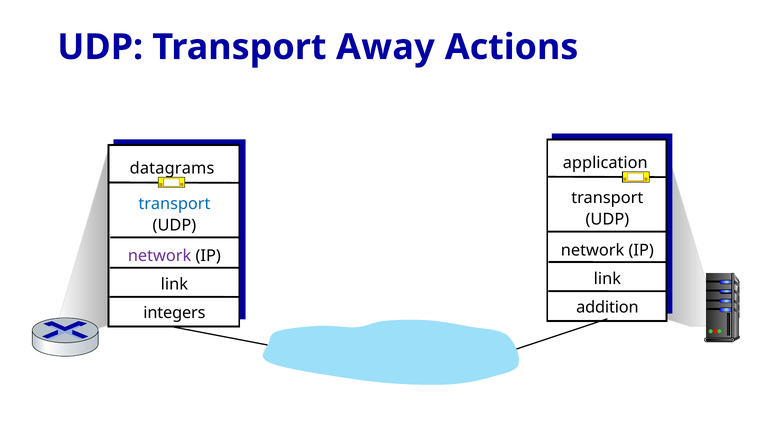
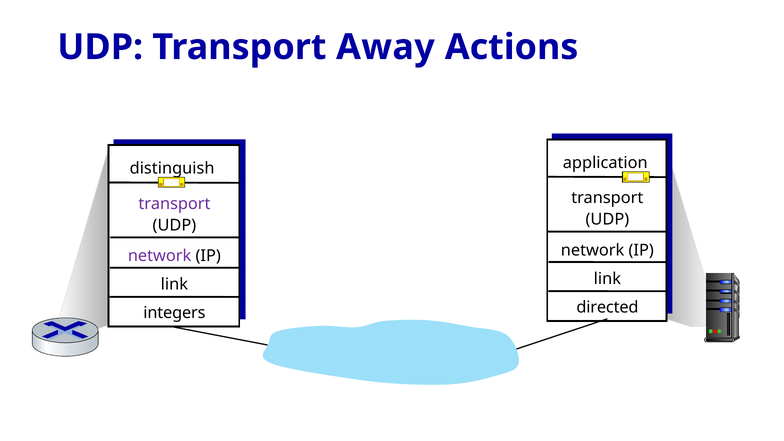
datagrams: datagrams -> distinguish (172, 168)
transport colour: blue -> purple (174, 204)
addition: addition -> directed (607, 307)
